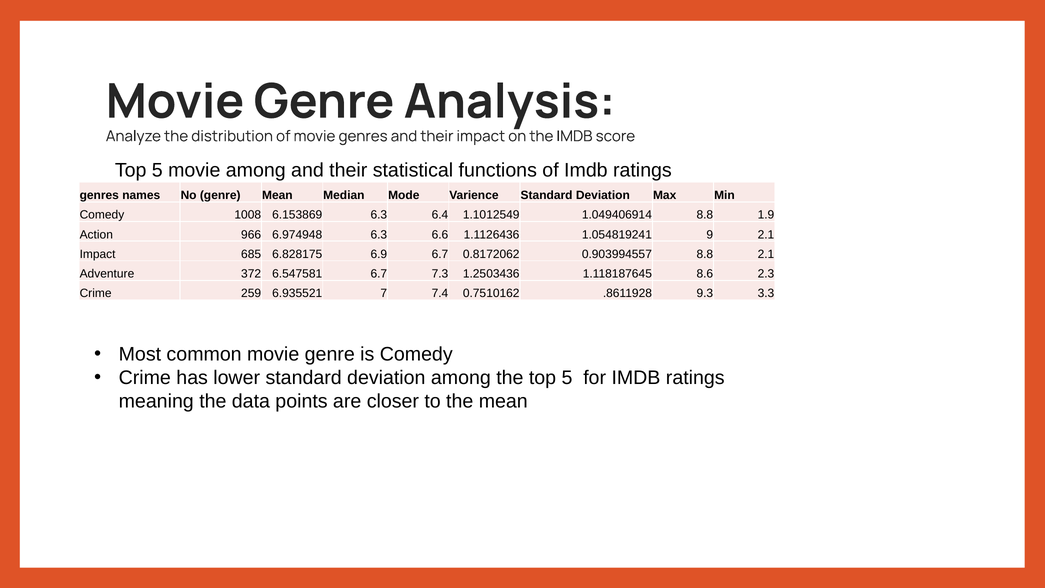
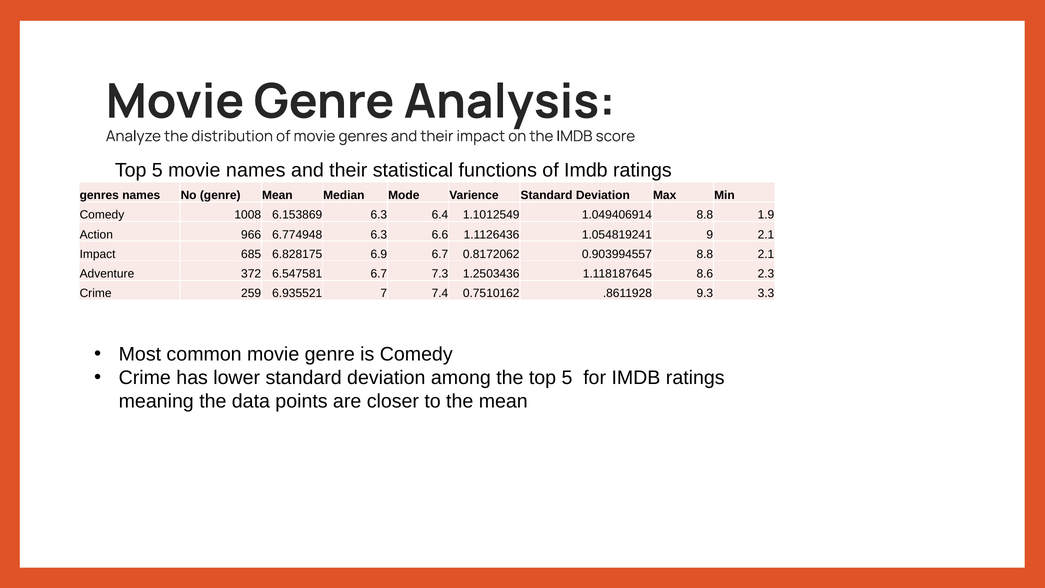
movie among: among -> names (256, 170)
6.974948: 6.974948 -> 6.774948 (297, 235)
